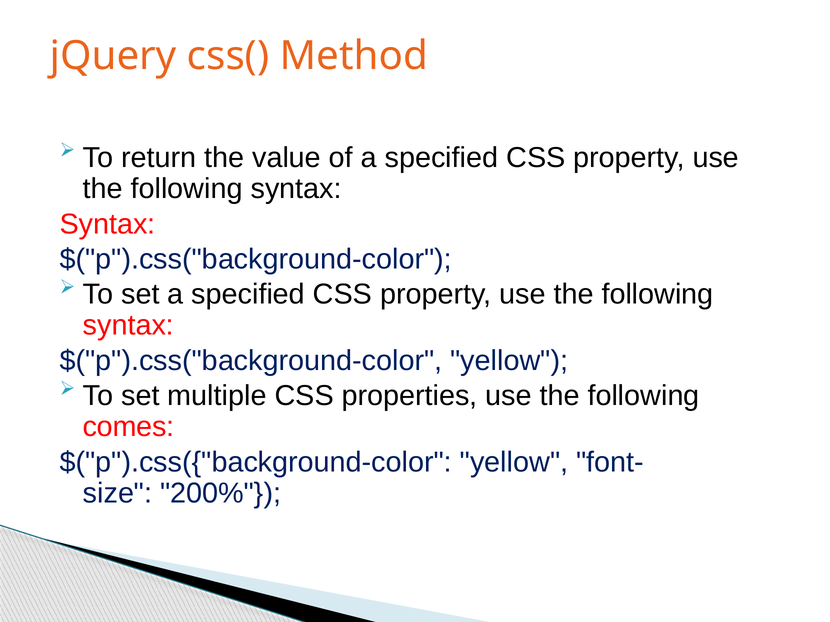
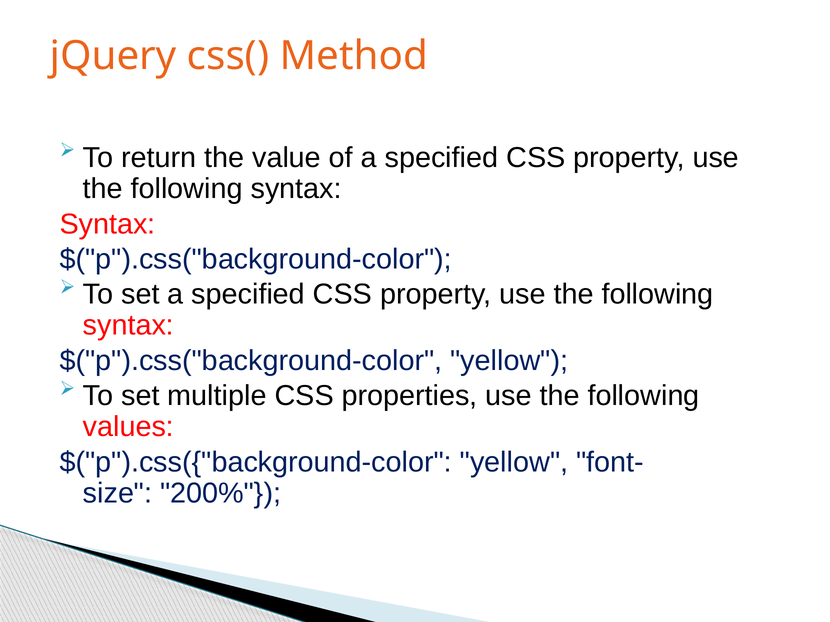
comes: comes -> values (128, 427)
